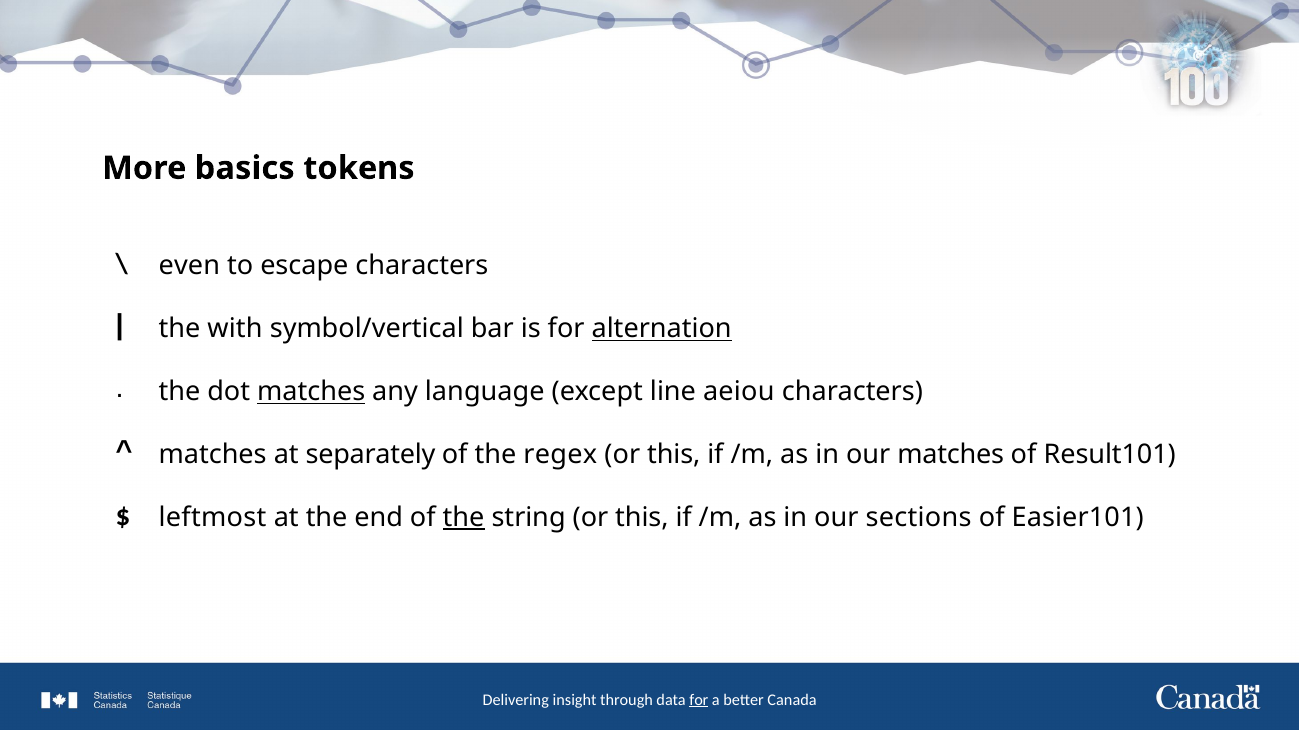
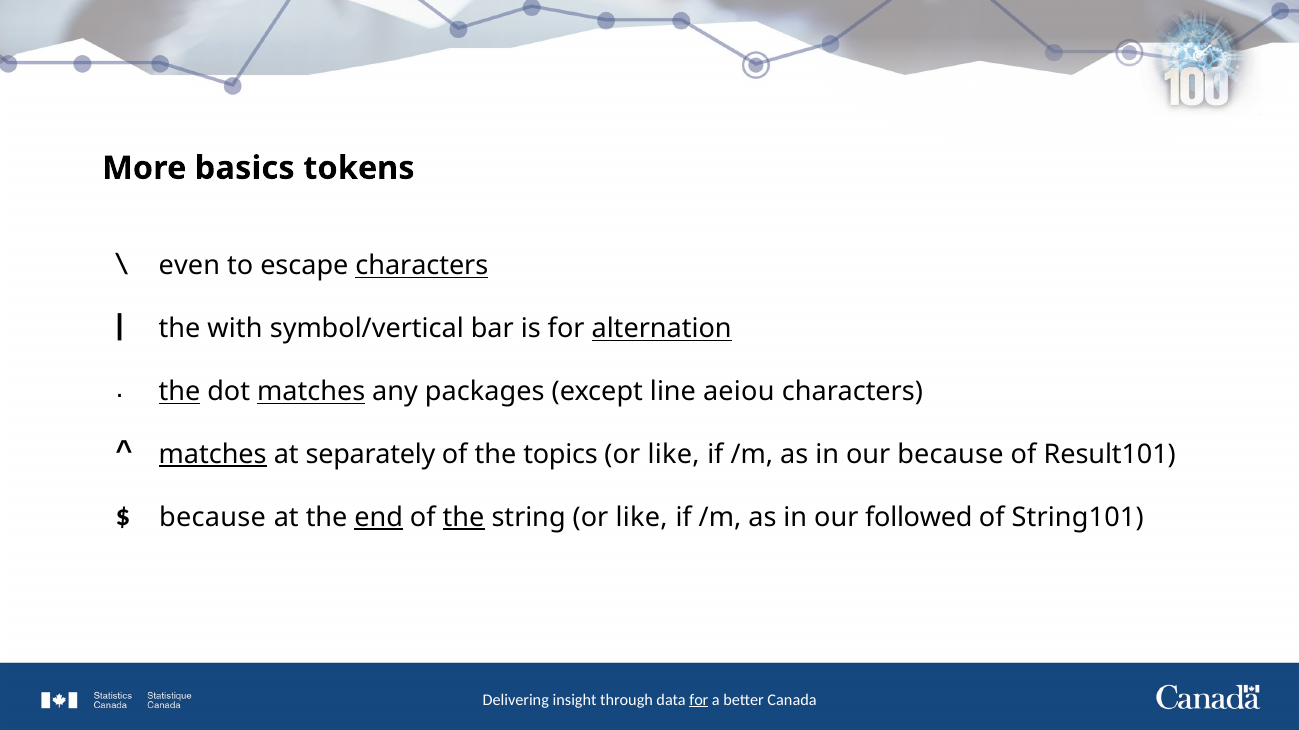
characters underline: none -> present (422, 266)
the underline: none -> present (180, 392)
language: language -> packages (485, 392)
matches underline: none -> present (213, 455)
regex: regex -> topics (561, 455)
this: this -> like (674, 455)
our matches: matches -> because (950, 455)
leftmost: leftmost -> because (213, 518)
end underline: none -> present (379, 518)
string or this: this -> like (642, 518)
sections: sections -> followed (919, 518)
Easier101: Easier101 -> String101 (1078, 518)
